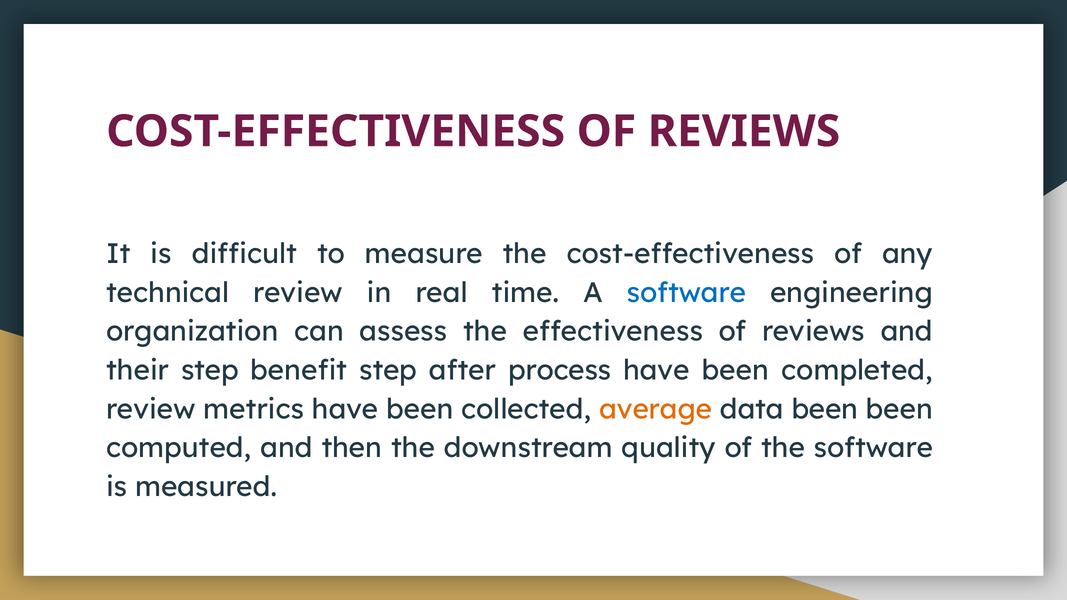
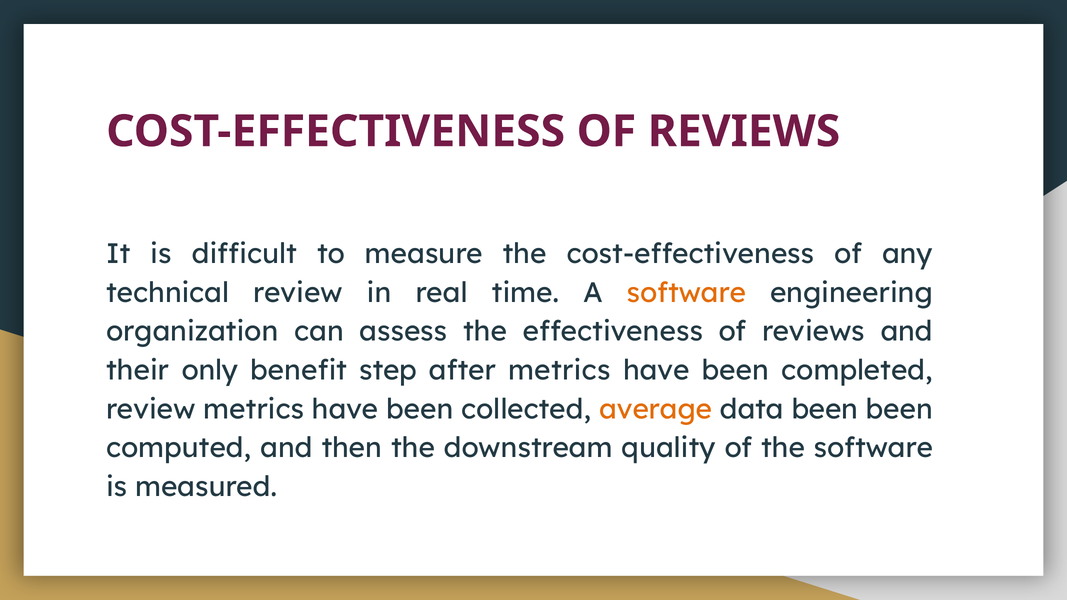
software colour: blue -> orange (687, 293)
their step: step -> only (210, 371)
after process: process -> metrics (559, 371)
